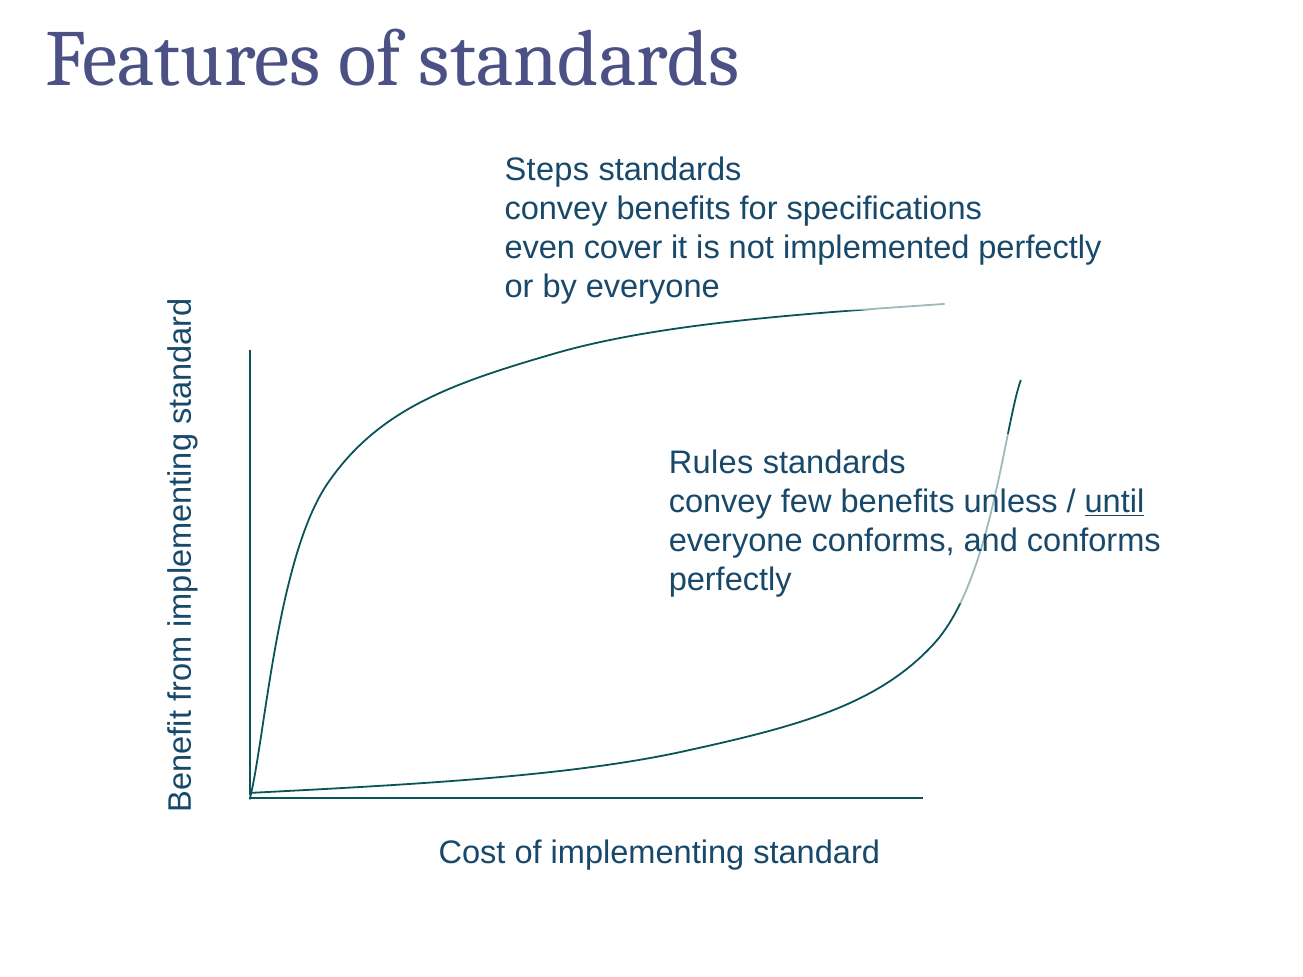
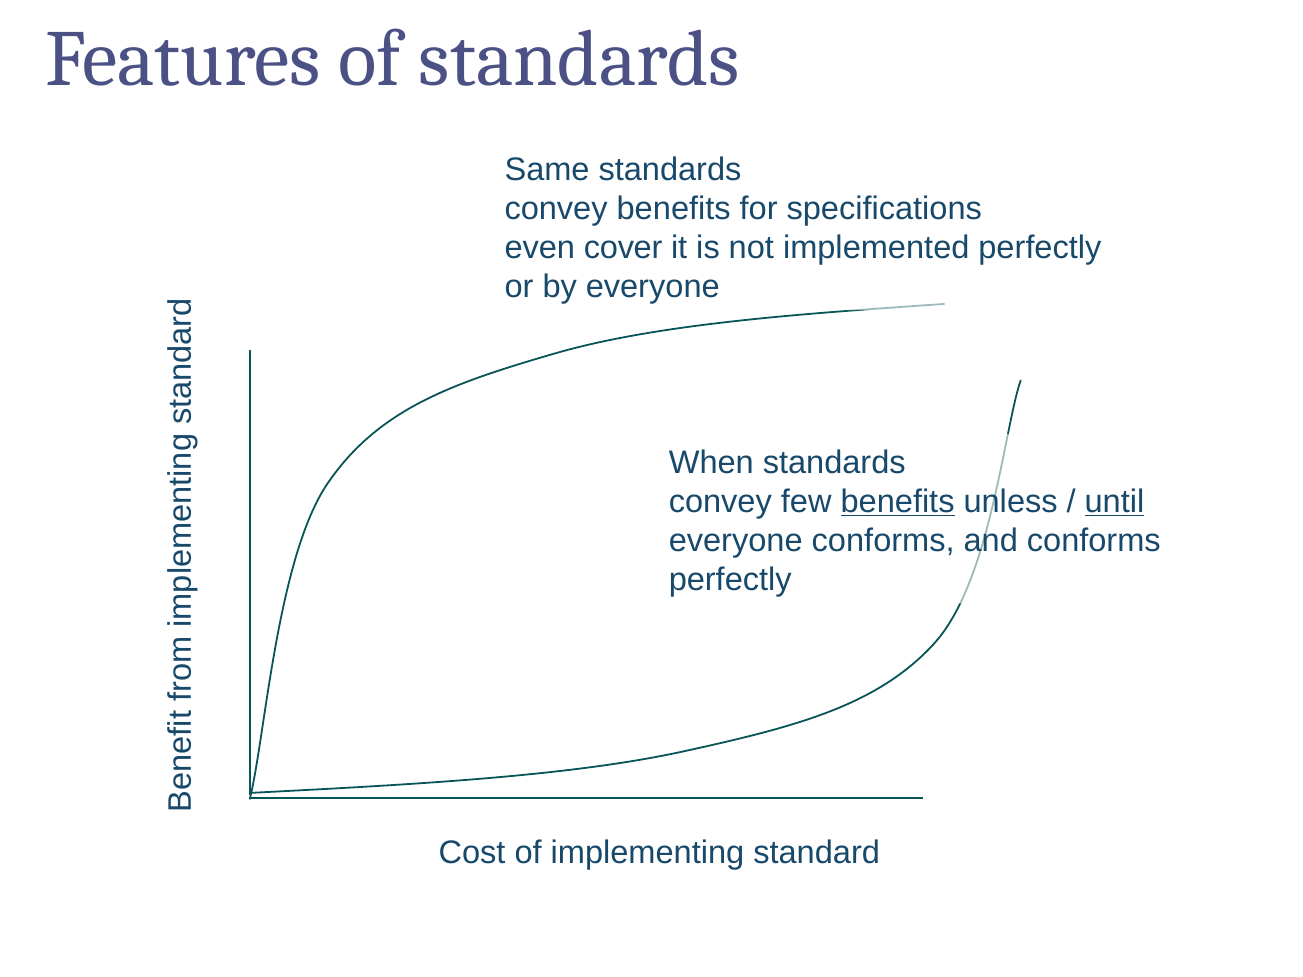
Steps: Steps -> Same (547, 169)
Rules: Rules -> When (711, 463)
benefits underline: none -> present (898, 502)
